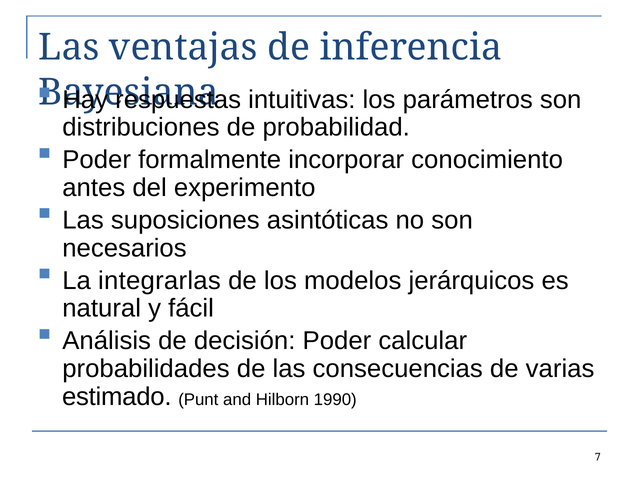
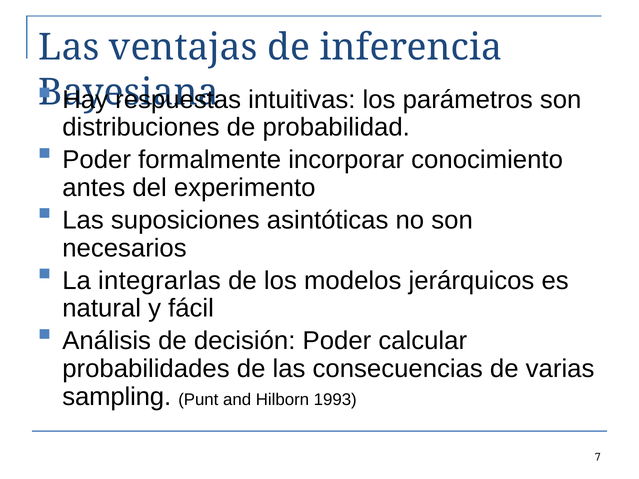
estimado: estimado -> sampling (117, 397)
1990: 1990 -> 1993 (335, 400)
